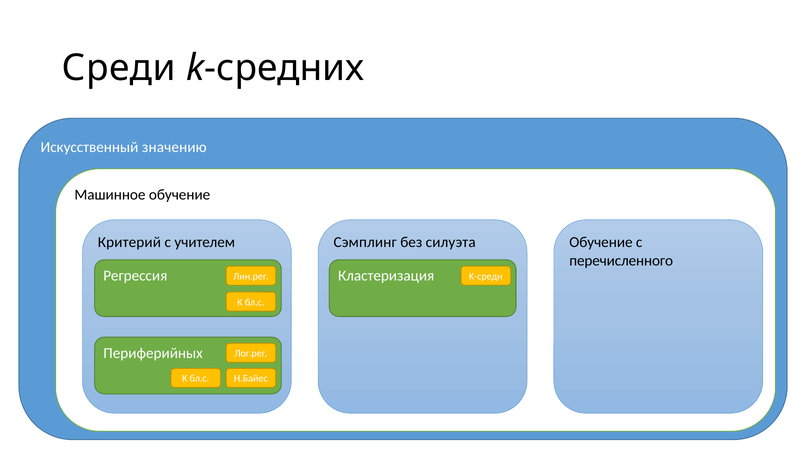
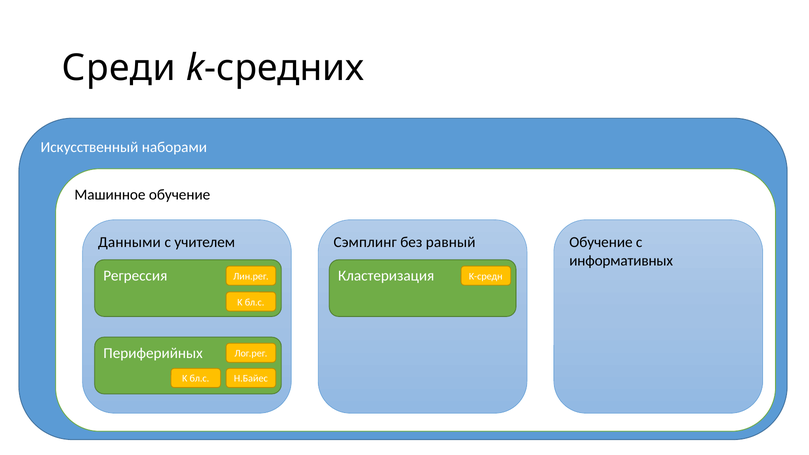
значению: значению -> наборами (174, 147)
Критерий: Критерий -> Данными (129, 242)
силуэта: силуэта -> равный (451, 242)
перечисленного: перечисленного -> информативных (621, 261)
